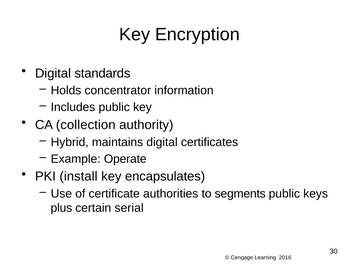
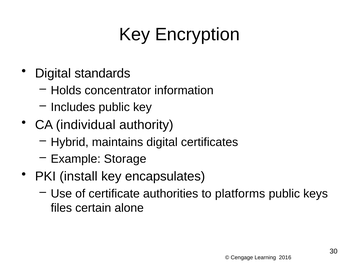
collection: collection -> individual (86, 125)
Operate: Operate -> Storage (125, 159)
segments: segments -> platforms (240, 194)
plus: plus -> files (61, 208)
serial: serial -> alone (129, 208)
